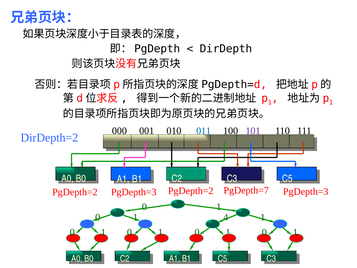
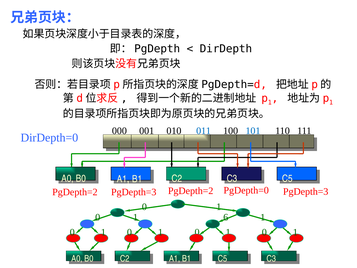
101 colour: purple -> blue (253, 131)
DirDepth=2: DirDepth=2 -> DirDepth=0 (49, 138)
PgDepth=7: PgDepth=7 -> PgDepth=0 (246, 190)
4: 4 -> 6 (226, 217)
